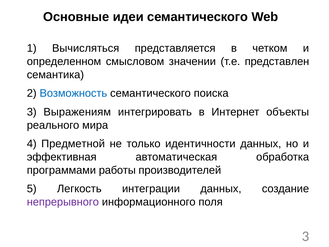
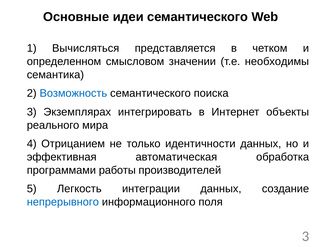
представлен: представлен -> необходимы (277, 61)
Выражениям: Выражениям -> Экземплярах (77, 112)
Предметной: Предметной -> Отрицанием (73, 144)
непрерывного colour: purple -> blue (63, 202)
